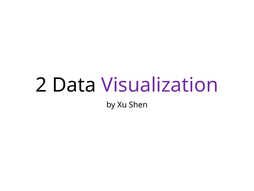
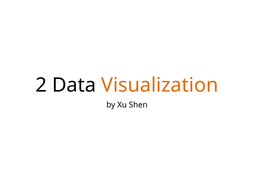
Visualization colour: purple -> orange (160, 85)
